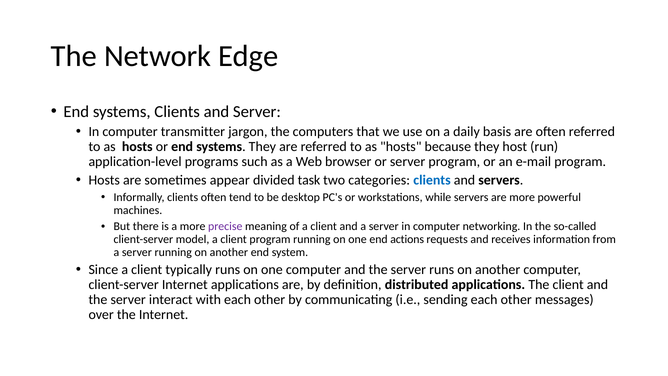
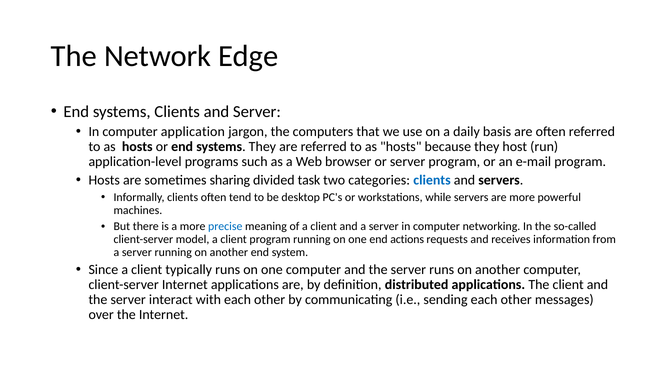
transmitter: transmitter -> application (193, 131)
appear: appear -> sharing (230, 180)
precise colour: purple -> blue (225, 226)
